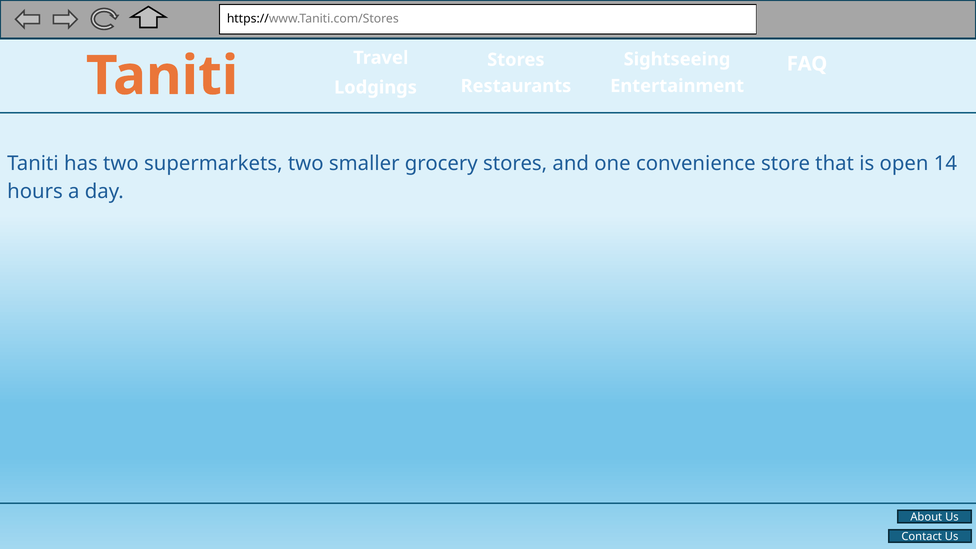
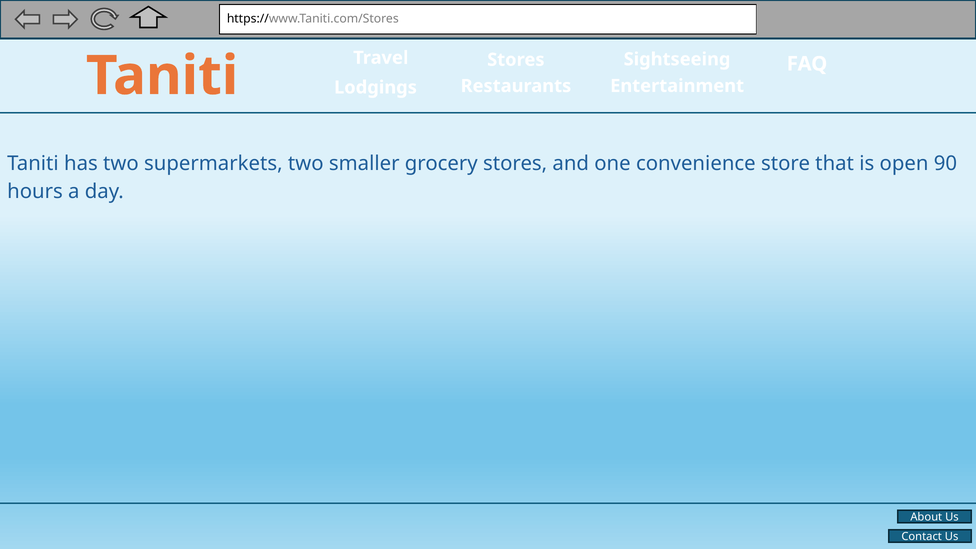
14: 14 -> 90 (945, 163)
